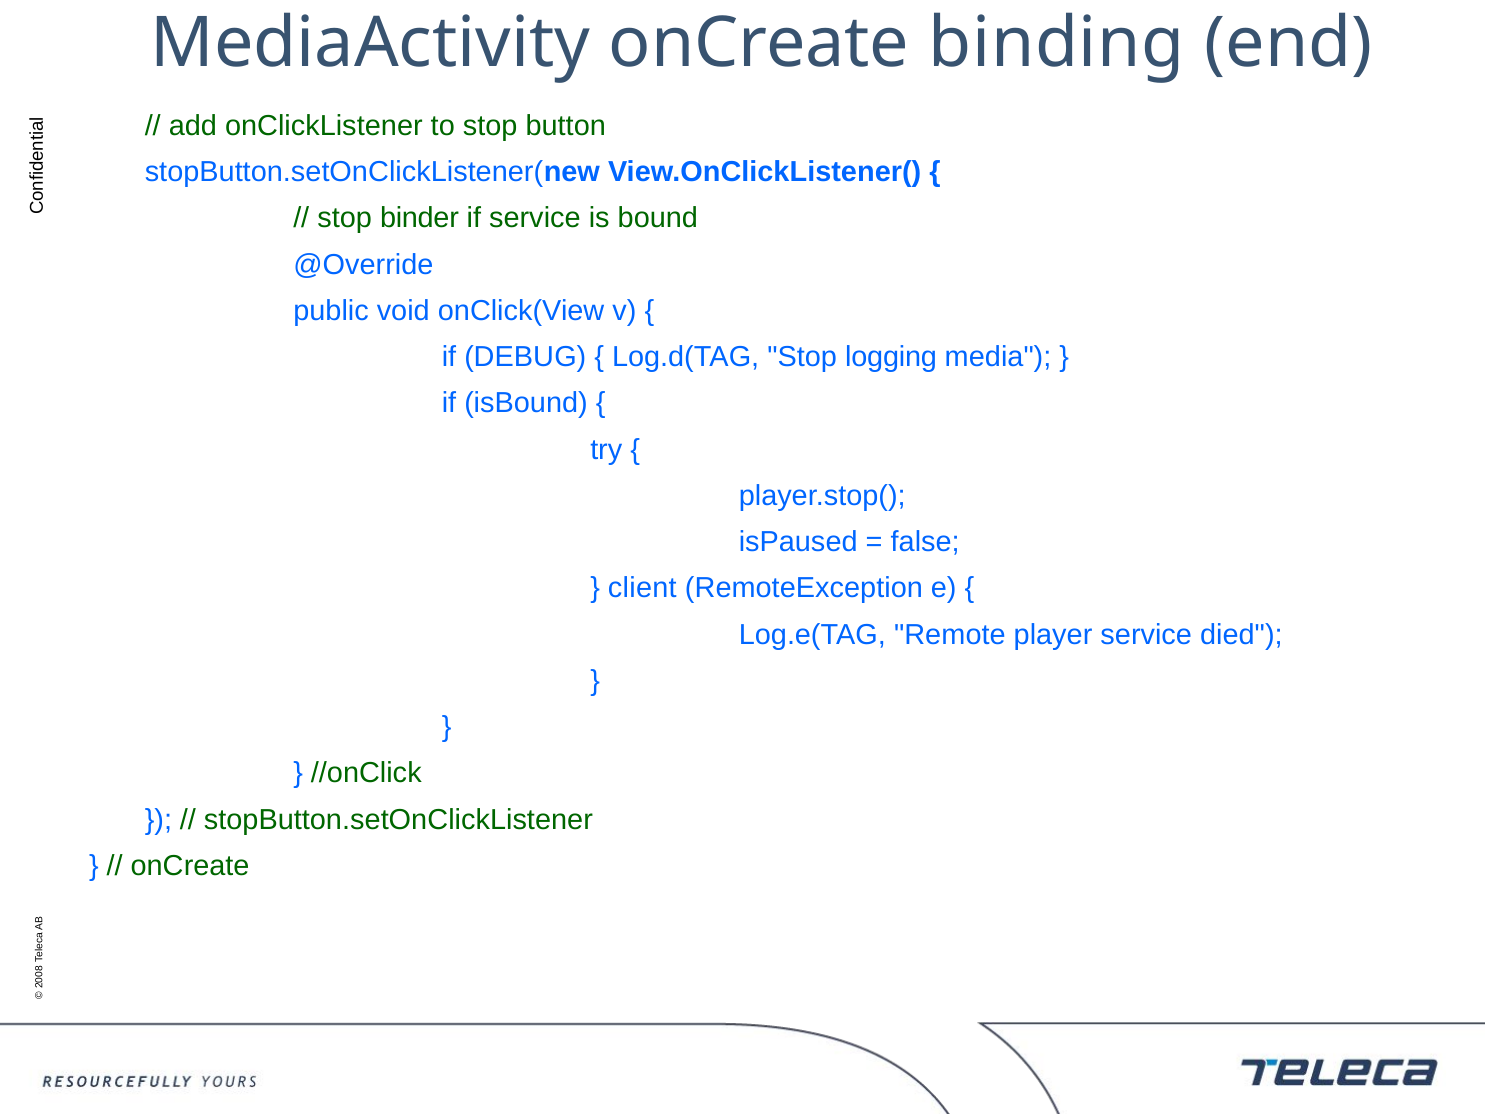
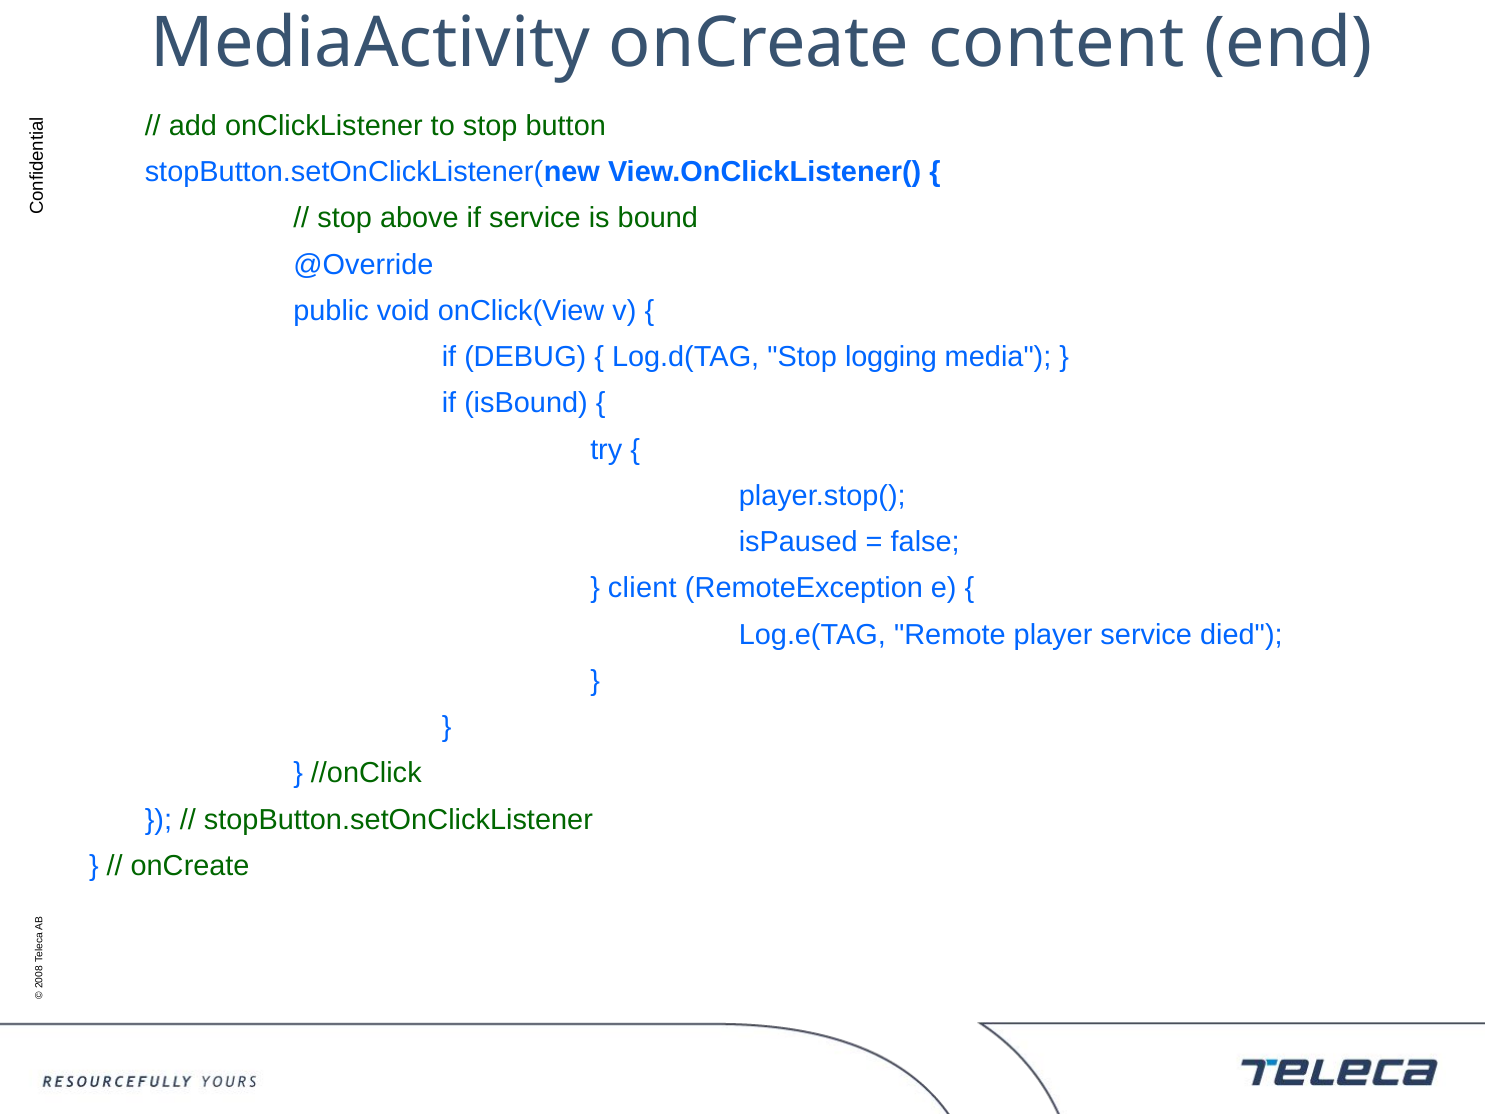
binding: binding -> content (1057, 43)
binder: binder -> above (419, 218)
